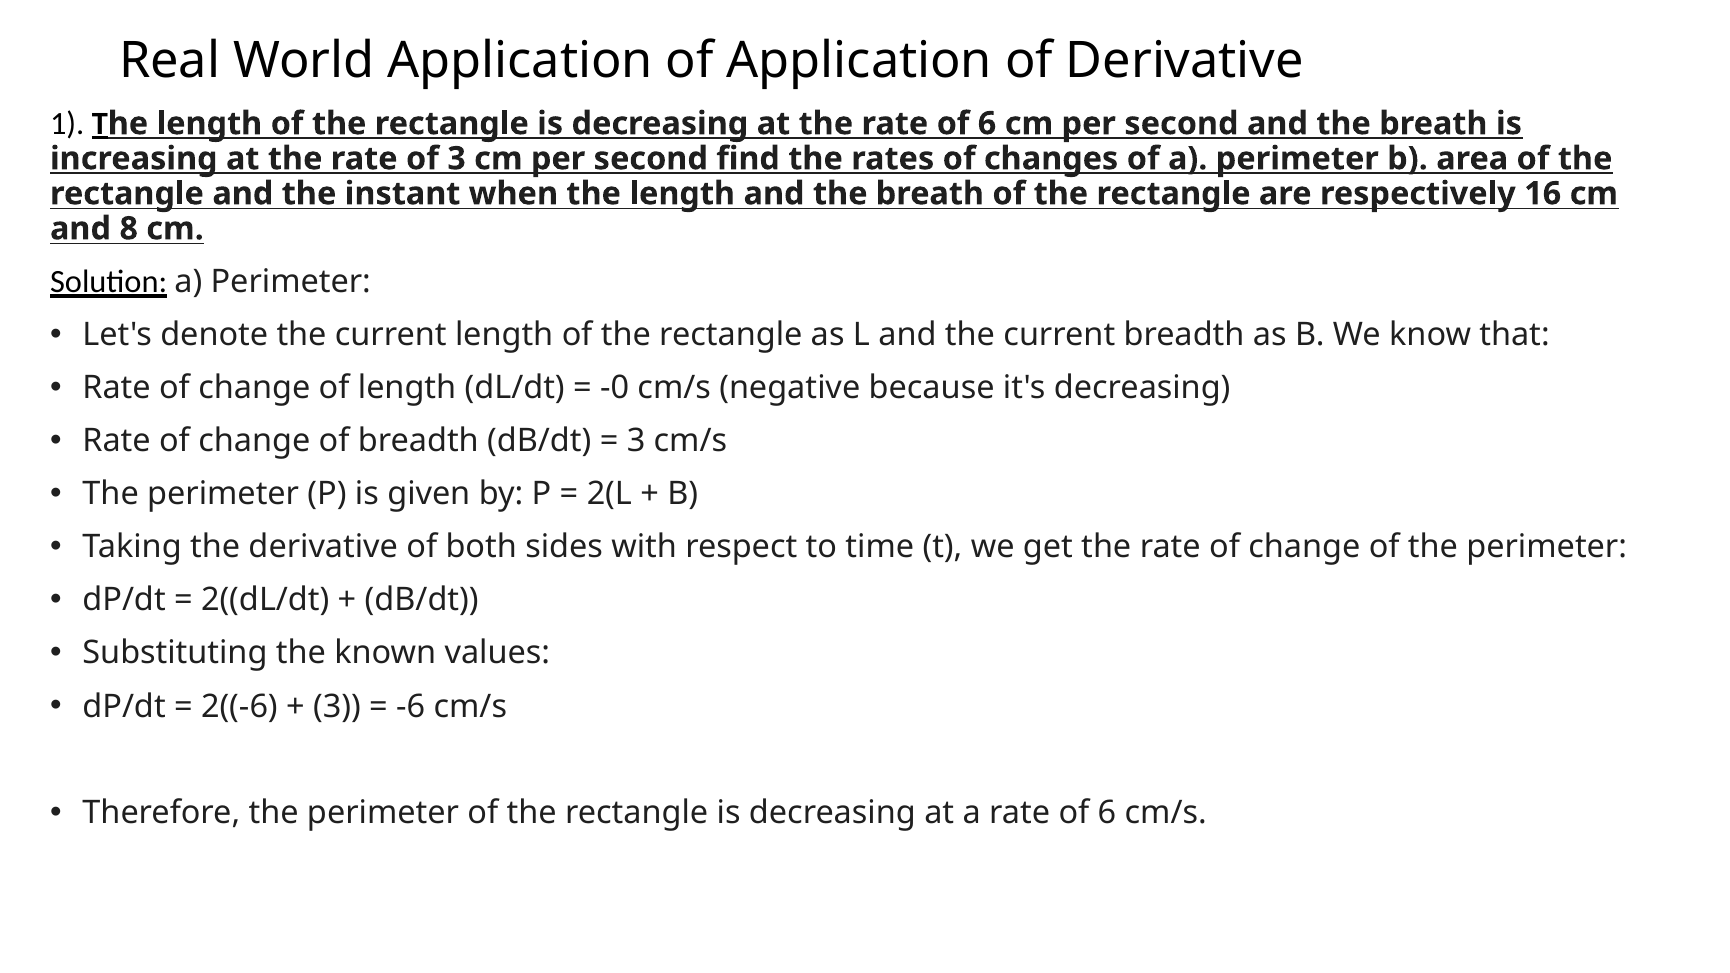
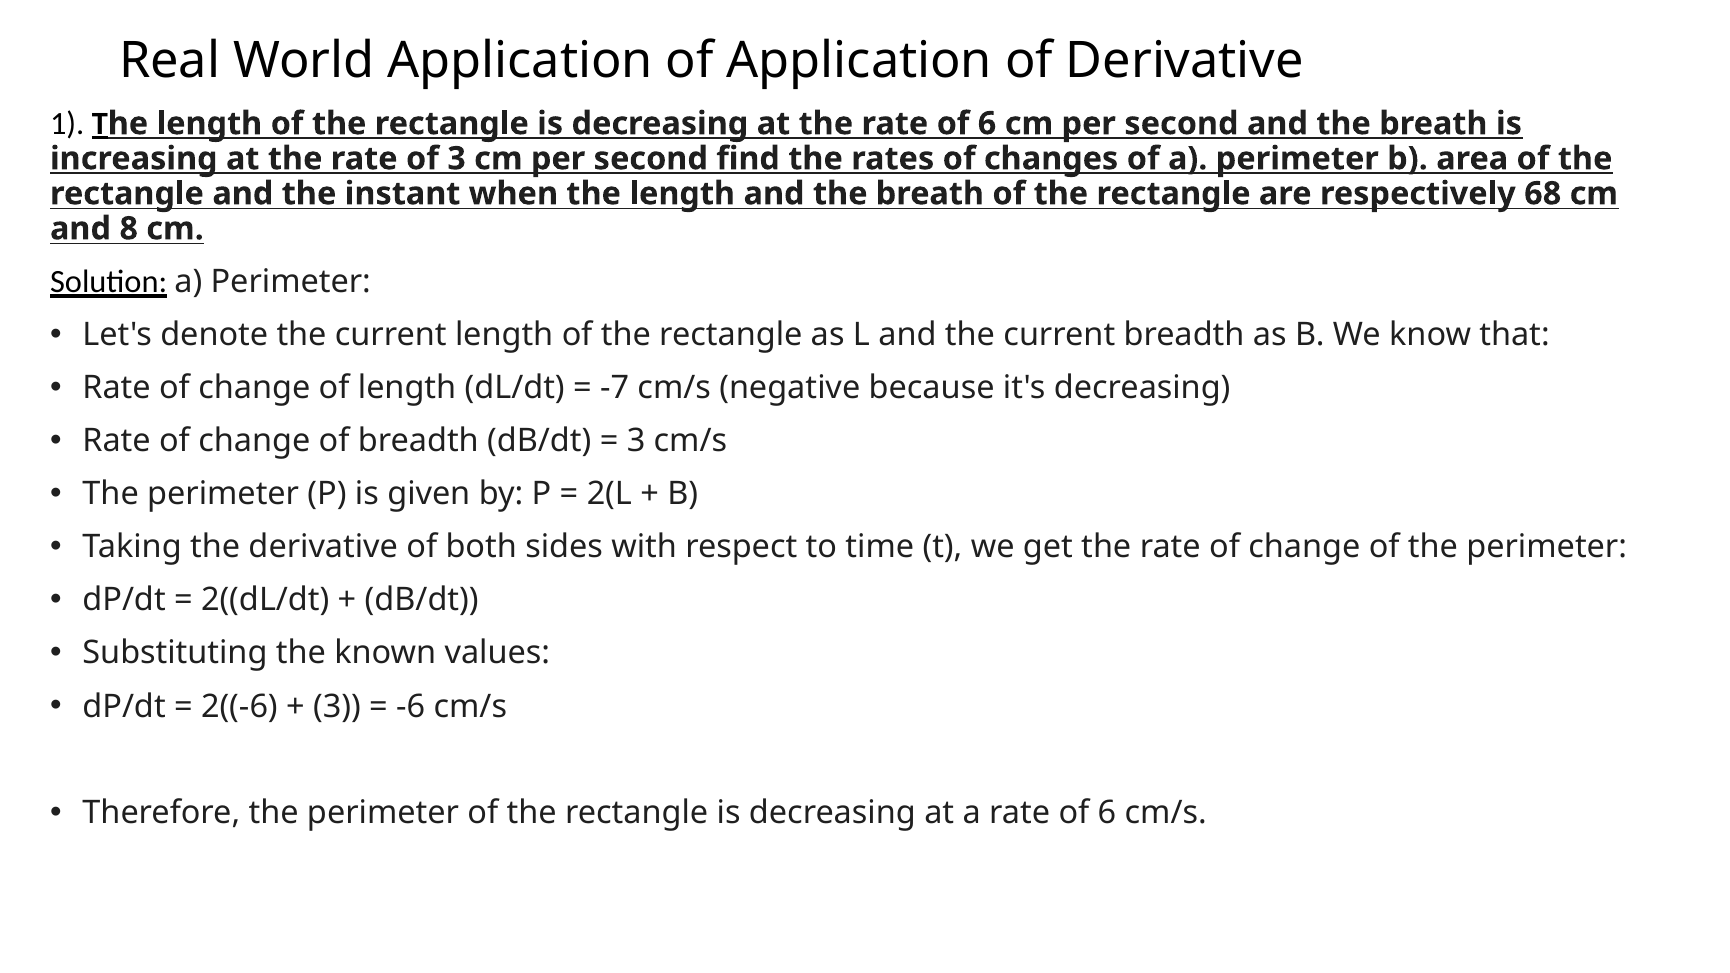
16: 16 -> 68 (1543, 194)
-0: -0 -> -7 (615, 388)
